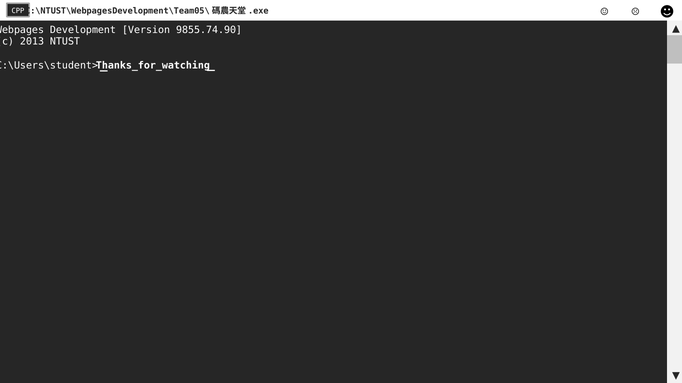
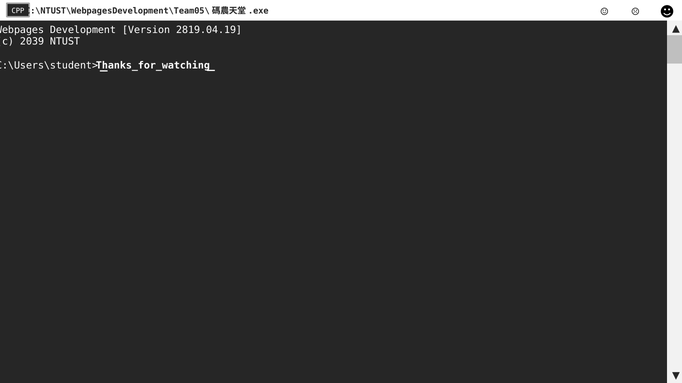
9855.74.90: 9855.74.90 -> 2819.04.19 (209, 30)
2013: 2013 -> 2039 (32, 42)
